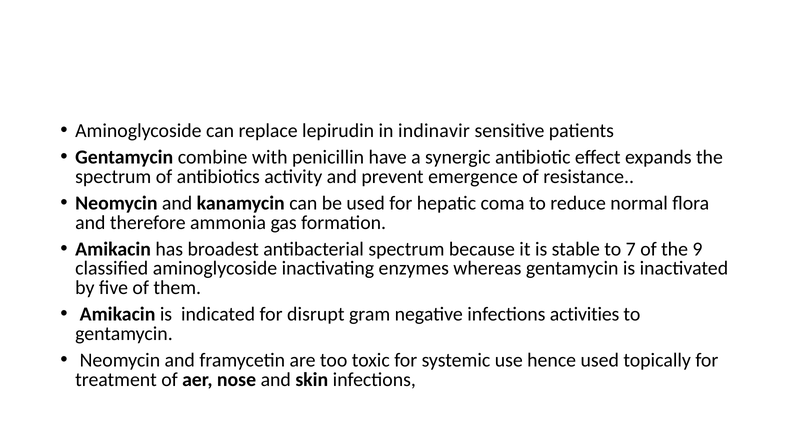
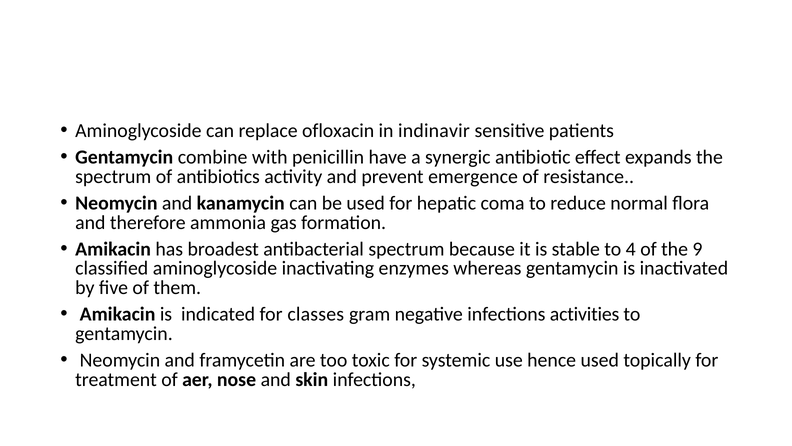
lepirudin: lepirudin -> ofloxacin (338, 130)
7: 7 -> 4 (631, 249)
disrupt: disrupt -> classes (316, 314)
